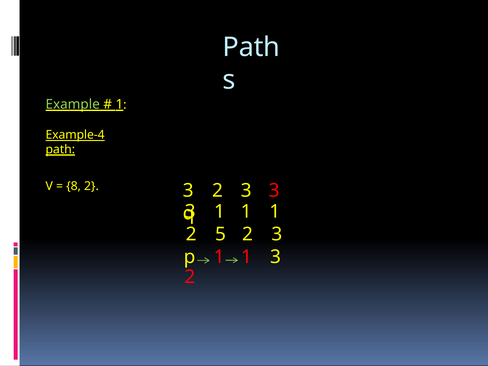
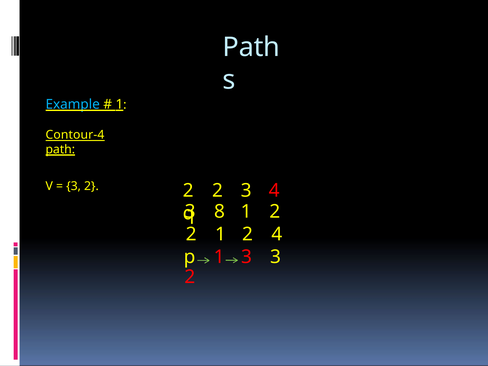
Example colour: light green -> light blue (73, 104)
Example-4: Example-4 -> Contour-4 (75, 135)
8: 8 -> 3 (73, 186)
3: 3 -> 2 (188, 190)
3 3: 3 -> 4 (274, 190)
1: 1 -> 8 (220, 211)
1: 1 -> 2 (275, 211)
5: 5 -> 1 (221, 234)
3: 3 -> 4 (277, 234)
1: 1 -> 3 (246, 257)
